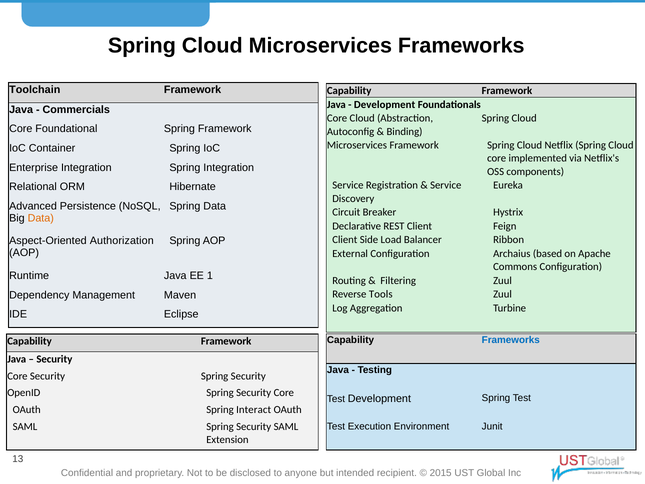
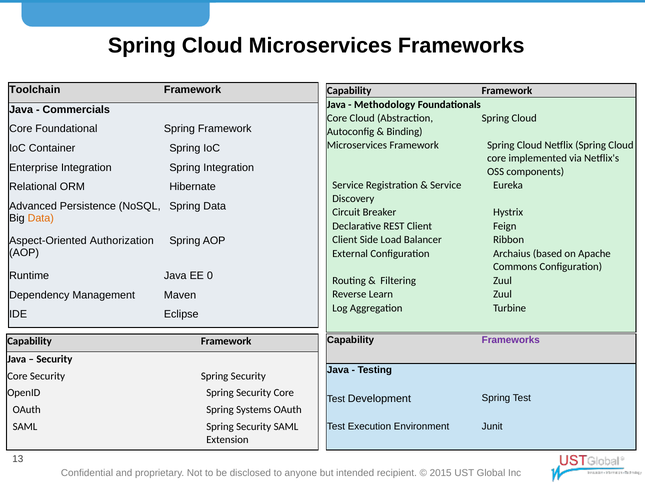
Development: Development -> Methodology (385, 105)
1: 1 -> 0 (210, 276)
Tools: Tools -> Learn (381, 294)
Frameworks colour: blue -> purple (511, 340)
Interact: Interact -> Systems (254, 410)
